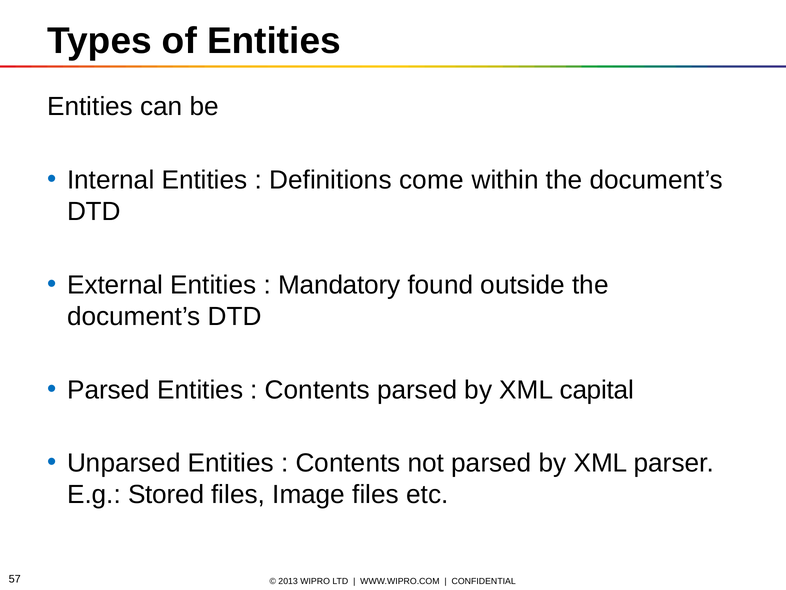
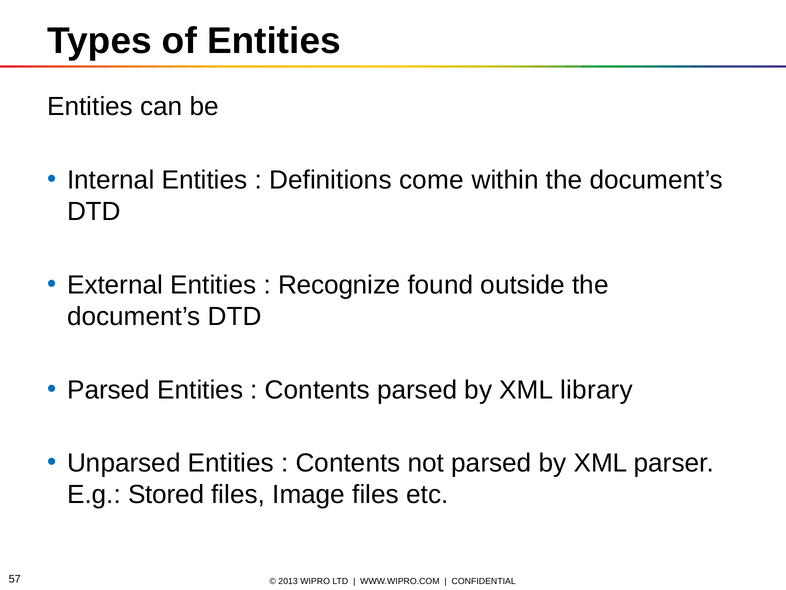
Mandatory: Mandatory -> Recognize (339, 285)
capital: capital -> library (597, 390)
